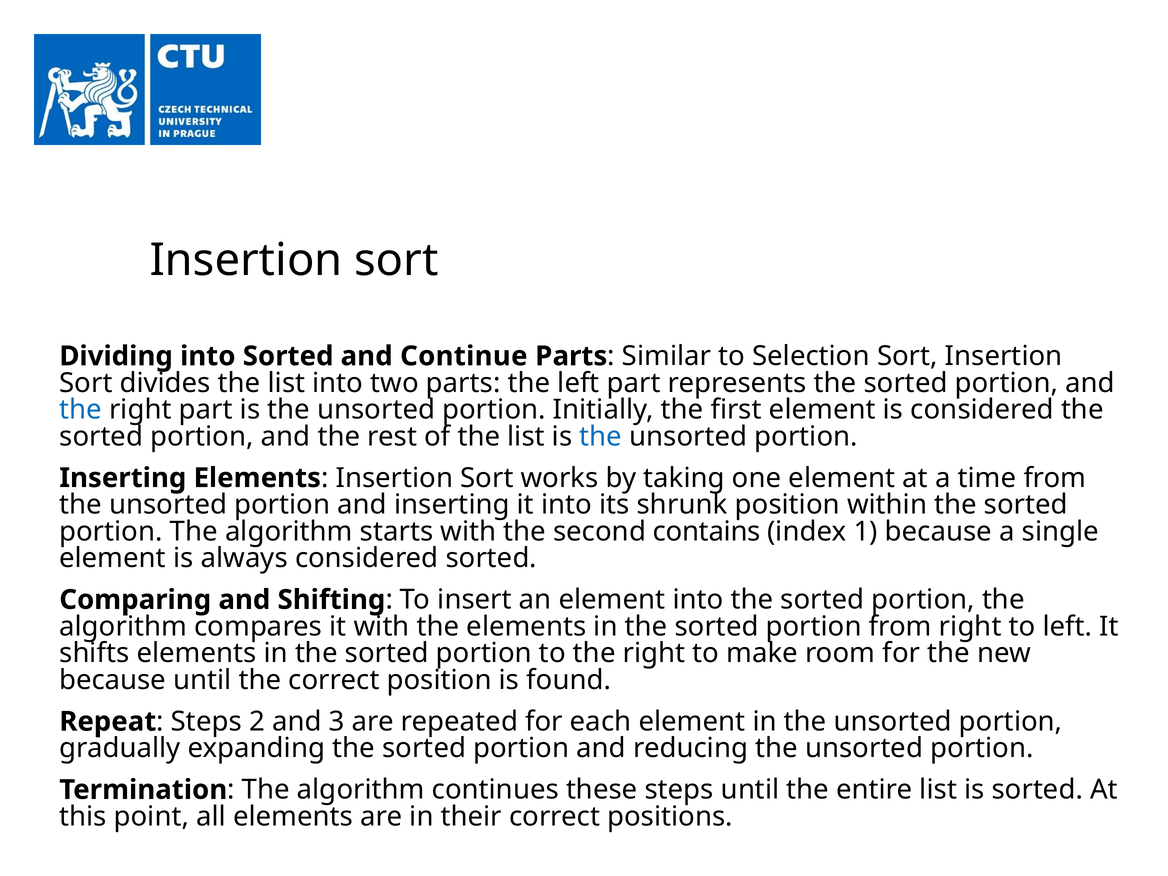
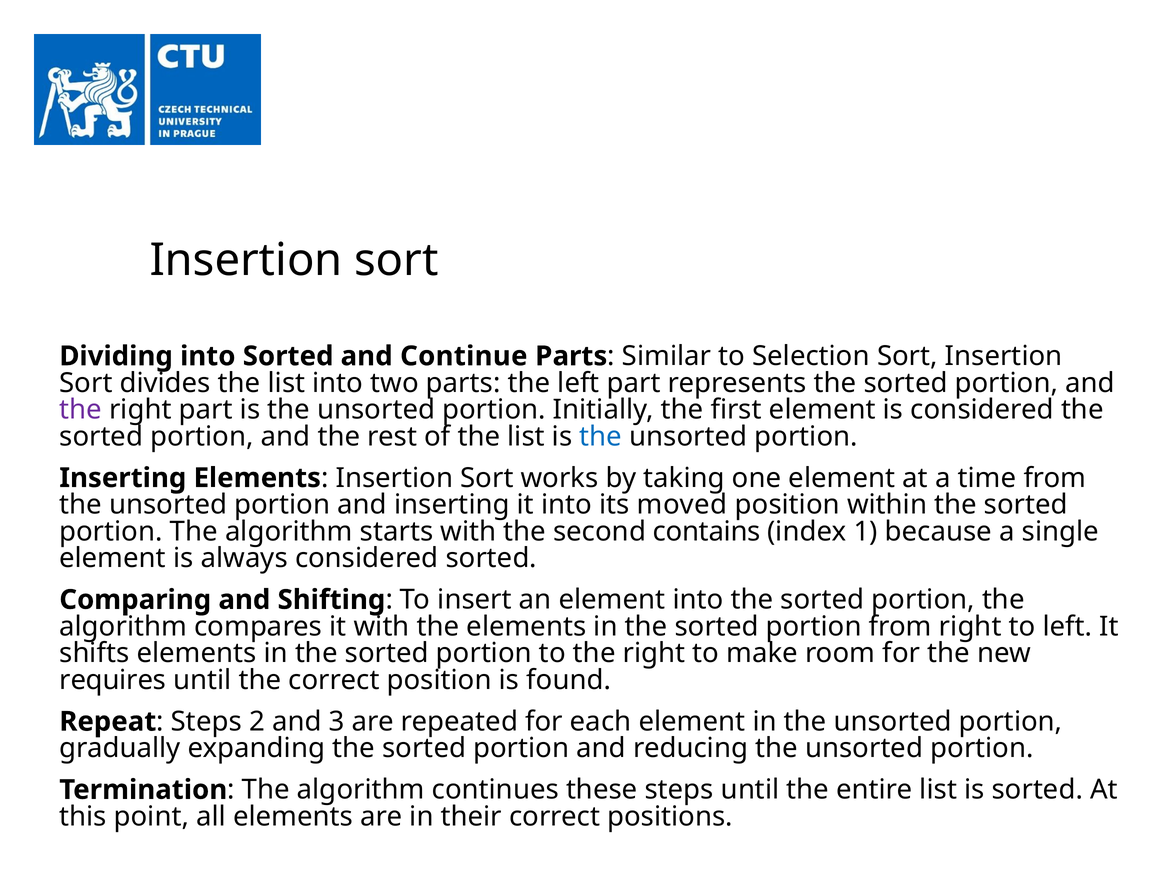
the colour: blue -> purple (81, 410)
shrunk: shrunk -> moved (682, 505)
because: because -> requires (113, 680)
